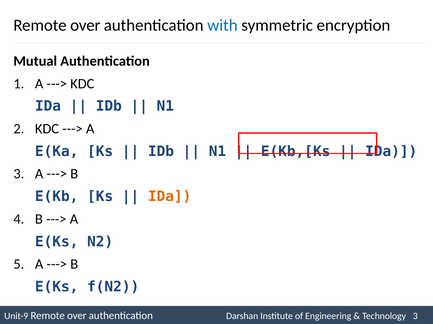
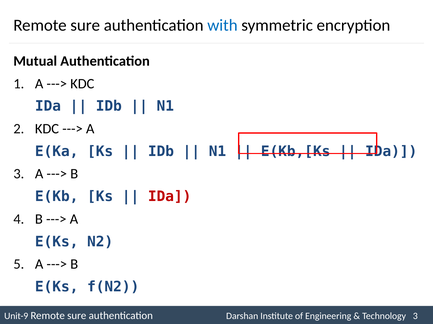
over: over -> sure (85, 25)
IDa colour: orange -> red (170, 197)
over: over -> sure (77, 316)
